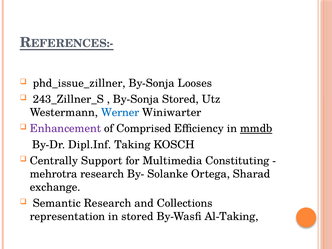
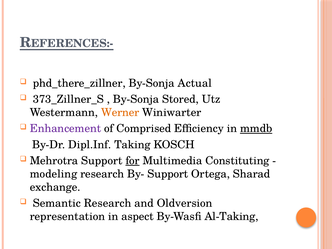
phd_issue_zillner: phd_issue_zillner -> phd_there_zillner (79, 83)
Looses: Looses -> Actual (195, 83)
243_Zillner_S: 243_Zillner_S -> 373_Zillner_S (68, 99)
Werner colour: blue -> orange (120, 113)
Centrally: Centrally -> Mehrotra (54, 161)
for underline: none -> present (133, 161)
mehrotra: mehrotra -> modeling (54, 174)
By- Solanke: Solanke -> Support (168, 174)
Collections: Collections -> Oldversion (185, 203)
in stored: stored -> aspect (138, 217)
